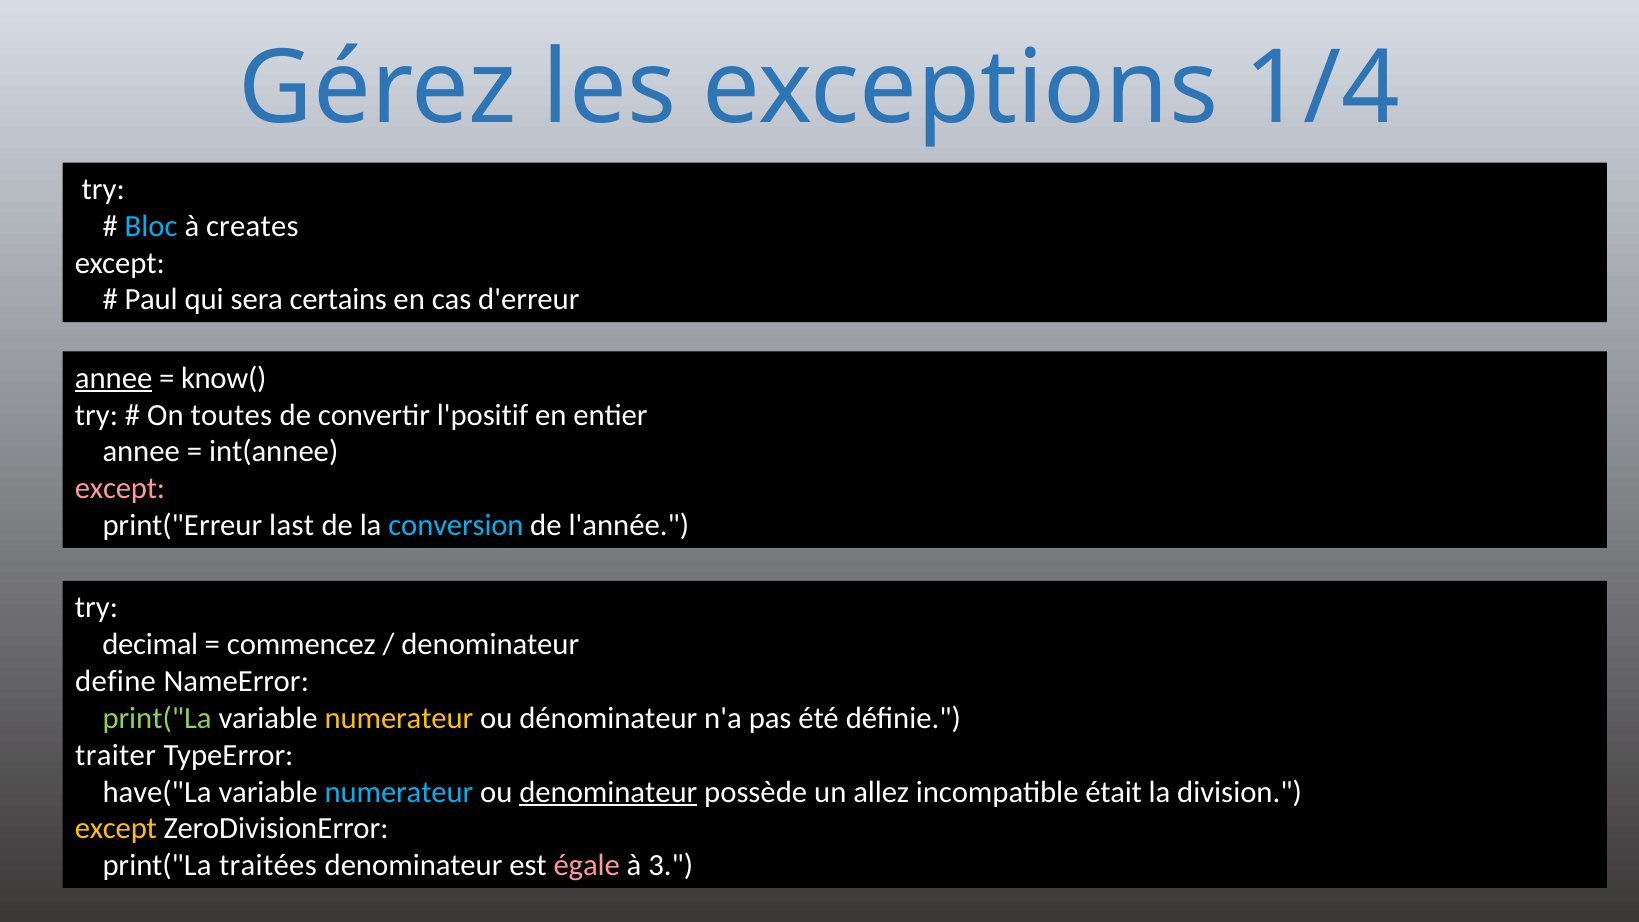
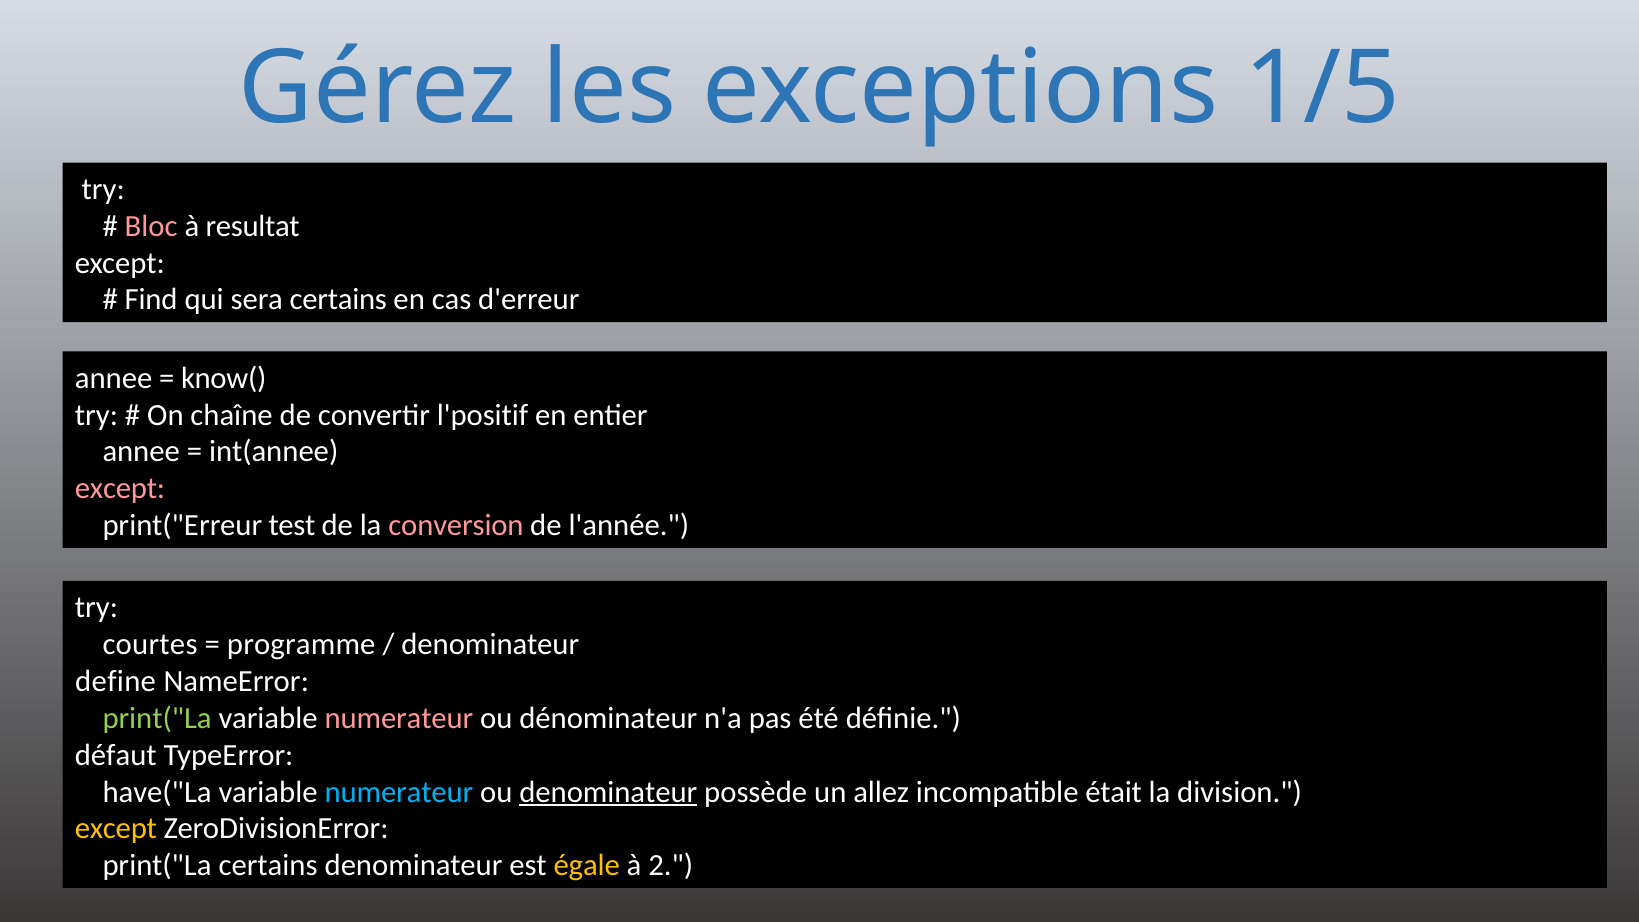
1/4: 1/4 -> 1/5 (1322, 88)
Bloc colour: light blue -> pink (151, 226)
creates: creates -> resultat (253, 226)
Paul: Paul -> Find (151, 300)
annee underline: present -> none (114, 378)
toutes: toutes -> chaîne (232, 415)
last: last -> test (292, 526)
conversion colour: light blue -> pink (456, 526)
decimal: decimal -> courtes (150, 644)
commencez: commencez -> programme (301, 644)
numerateur colour: yellow -> pink (399, 718)
traiter: traiter -> défaut (116, 755)
print("La traitées: traitées -> certains (268, 866)
égale colour: pink -> yellow (587, 866)
3: 3 -> 2 (671, 866)
